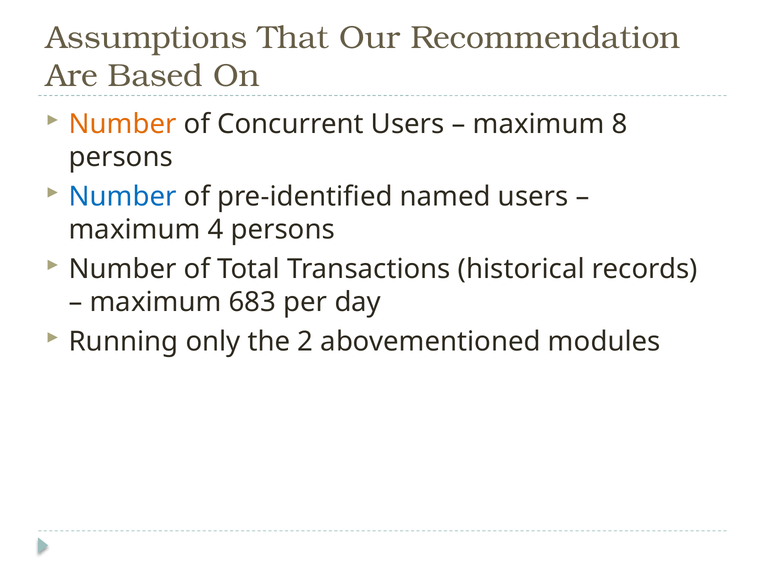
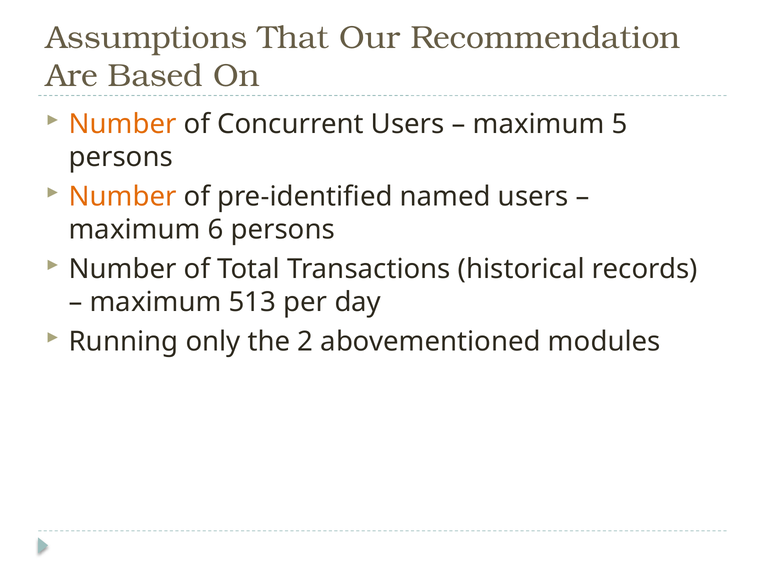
8: 8 -> 5 (620, 124)
Number colour: blue -> orange (123, 197)
4: 4 -> 6 (216, 230)
683: 683 -> 513 (252, 303)
